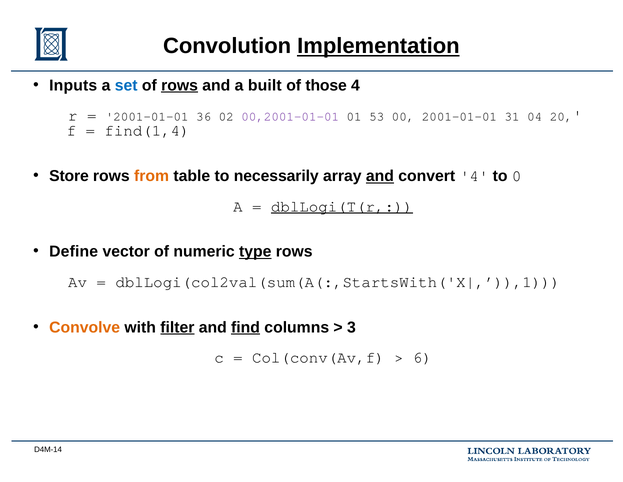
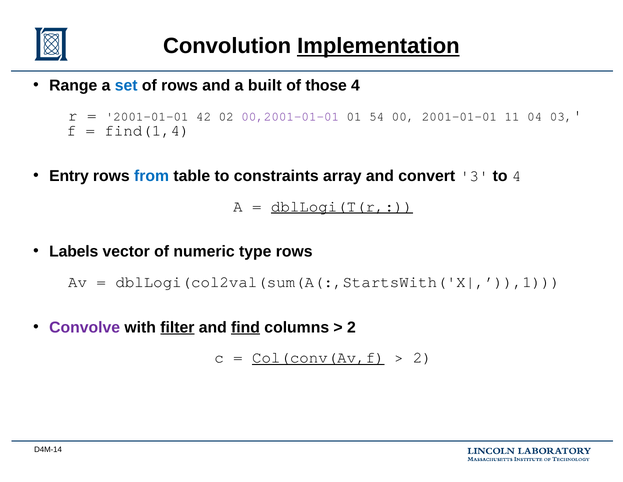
Inputs: Inputs -> Range (73, 85)
rows underline: present -> none (180, 85)
36: 36 -> 42 (204, 117)
53: 53 -> 54 (377, 117)
31: 31 -> 11 (512, 117)
20: 20 -> 03 (561, 117)
Store: Store -> Entry (69, 176)
from colour: orange -> blue (152, 176)
necessarily: necessarily -> constraints (276, 176)
and underline: present -> none (380, 176)
convert 4: 4 -> 3 (474, 176)
to 0: 0 -> 4 (517, 176)
Define: Define -> Labels (74, 251)
type underline: present -> none (255, 251)
Convolve colour: orange -> purple (85, 327)
3: 3 -> 2 (351, 327)
Col(conv(Av,f underline: none -> present (318, 357)
6: 6 -> 2 (422, 357)
